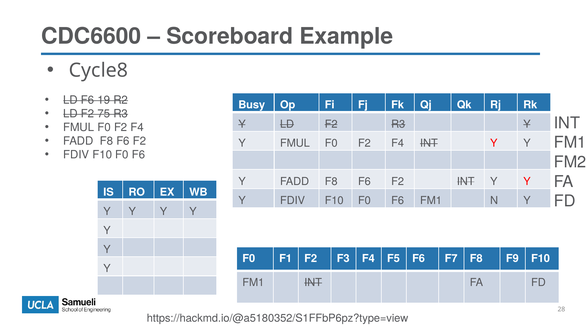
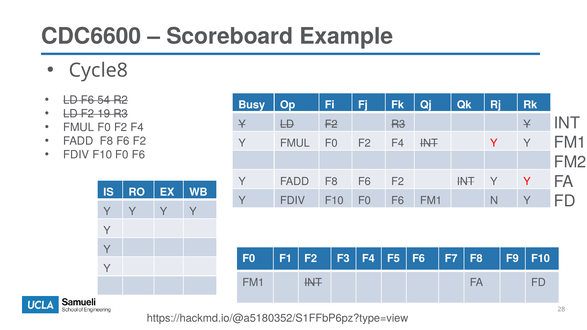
19: 19 -> 54 (104, 100)
75: 75 -> 19 (104, 114)
